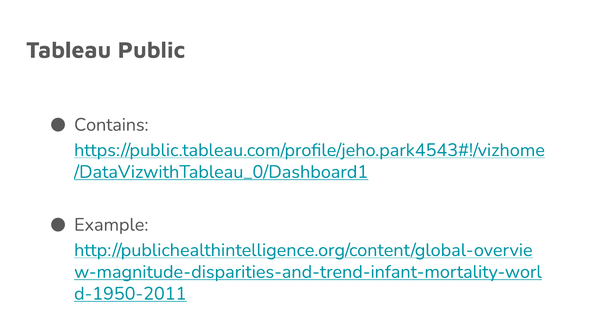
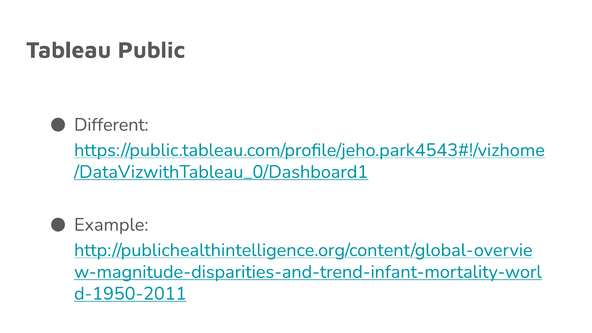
Contains: Contains -> Different (111, 125)
